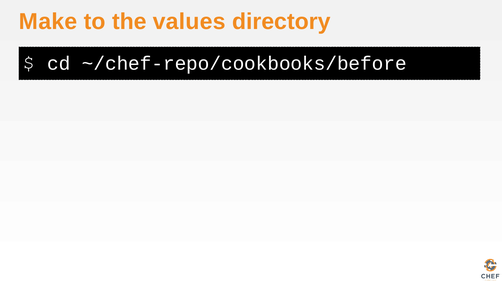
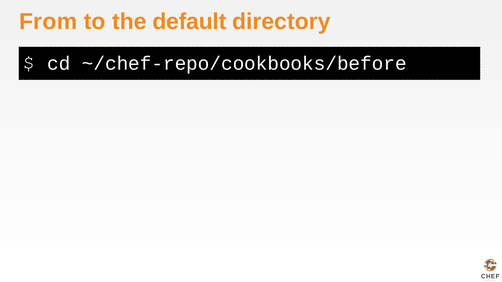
Make: Make -> From (48, 22)
values: values -> default (189, 22)
